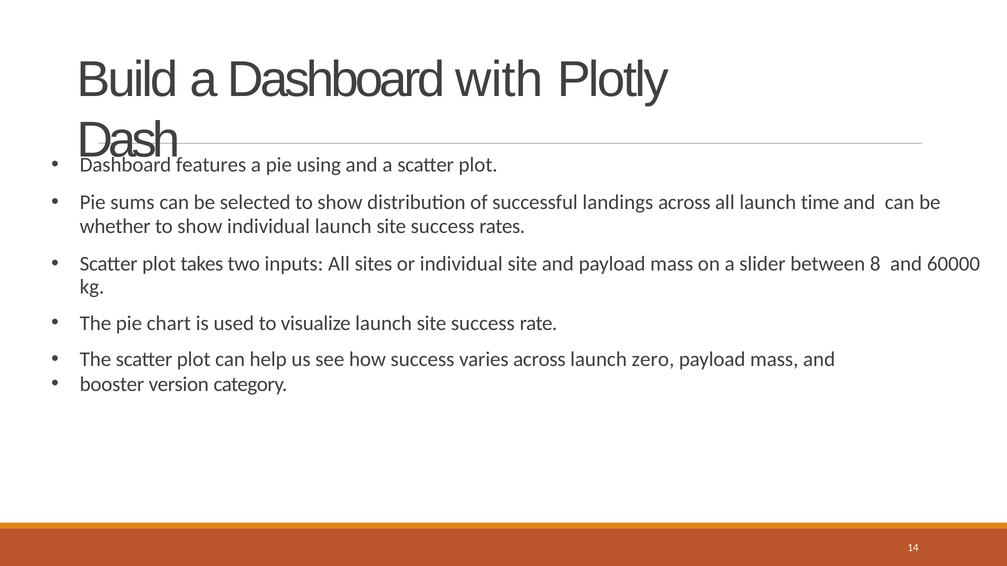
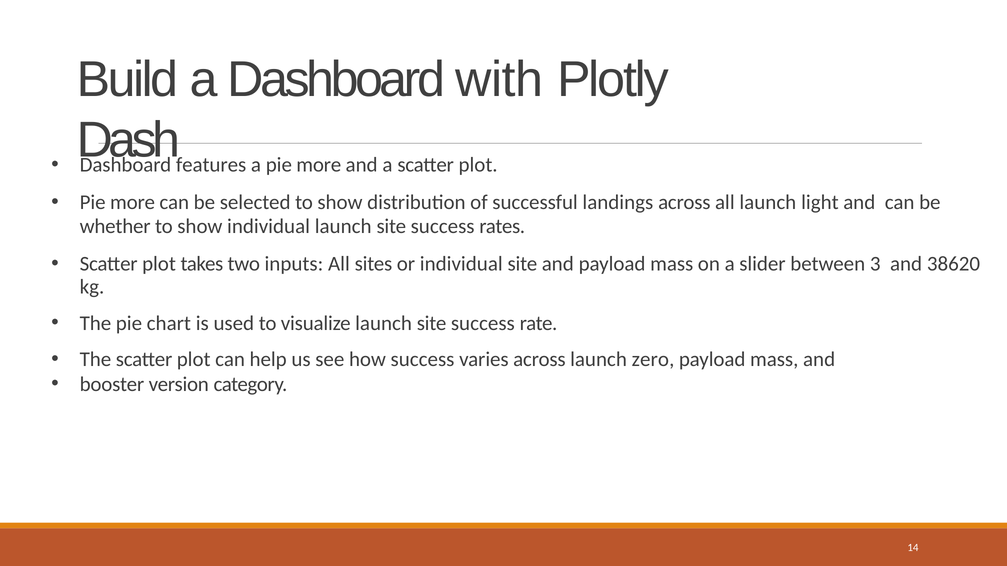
a pie using: using -> more (319, 165)
sums: sums -> more (133, 202)
time: time -> light (820, 202)
8: 8 -> 3 (875, 264)
60000: 60000 -> 38620 (954, 264)
